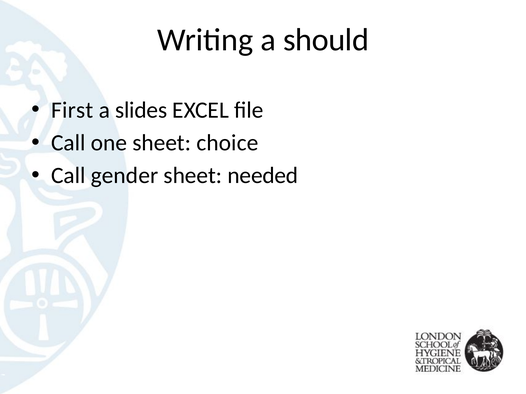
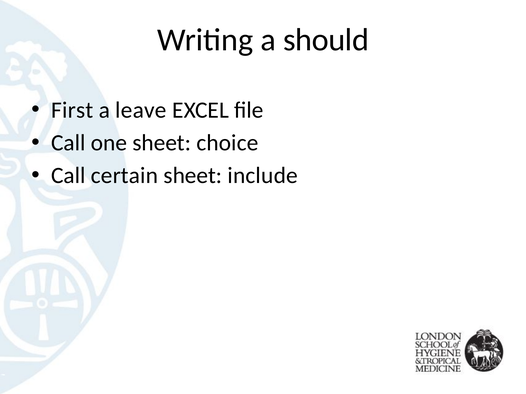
slides: slides -> leave (141, 110)
gender: gender -> certain (124, 176)
needed: needed -> include (263, 176)
